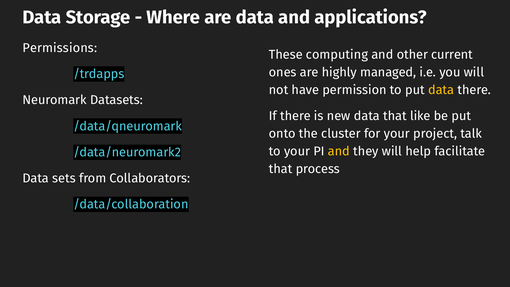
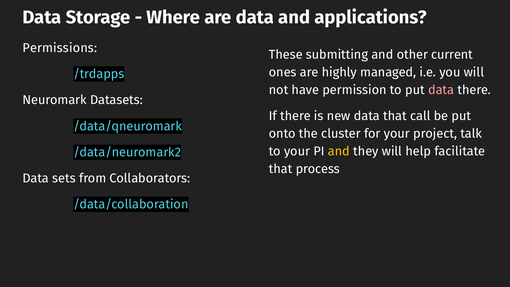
computing: computing -> submitting (337, 55)
data colour: yellow -> pink (441, 90)
like: like -> call (420, 116)
